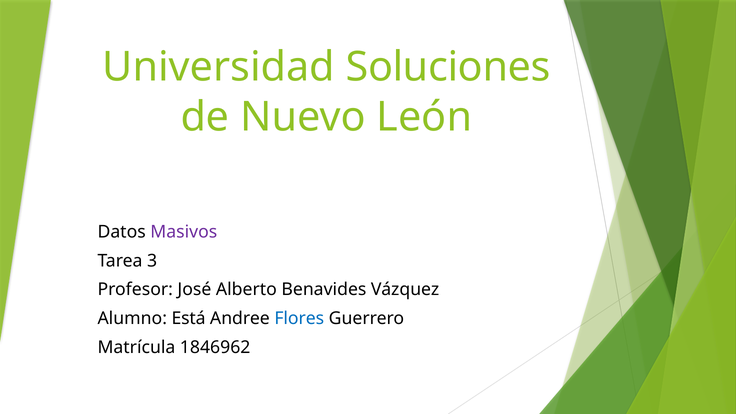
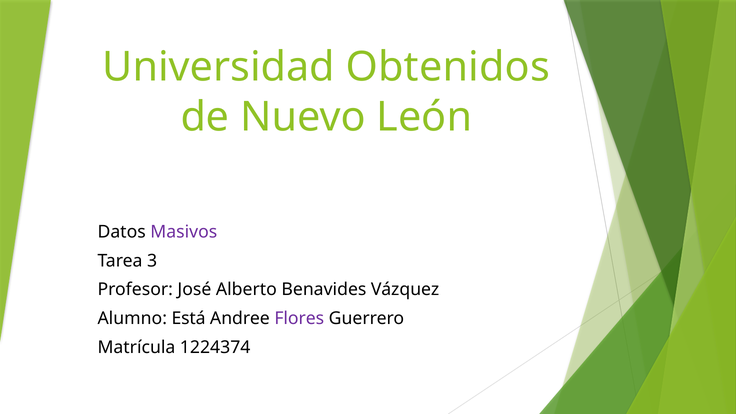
Soluciones: Soluciones -> Obtenidos (448, 67)
Flores colour: blue -> purple (299, 318)
1846962: 1846962 -> 1224374 (215, 347)
